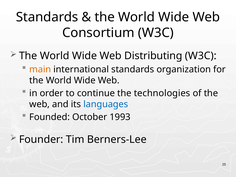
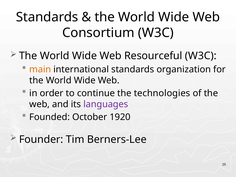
Distributing: Distributing -> Resourceful (153, 56)
languages colour: blue -> purple (106, 104)
1993: 1993 -> 1920 (120, 117)
